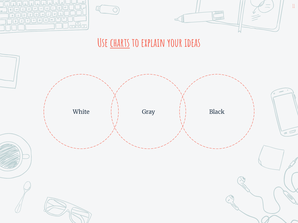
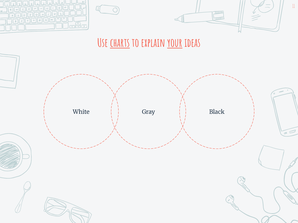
your underline: none -> present (175, 43)
